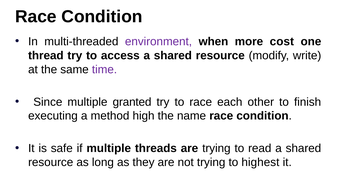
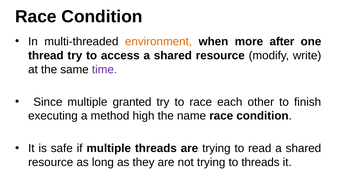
environment colour: purple -> orange (158, 41)
cost: cost -> after (282, 41)
to highest: highest -> threads (261, 162)
